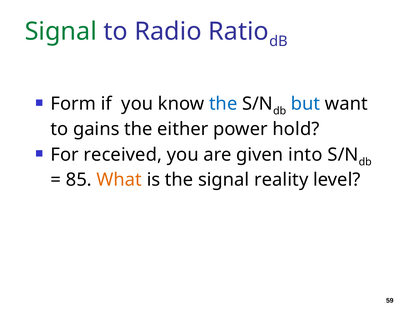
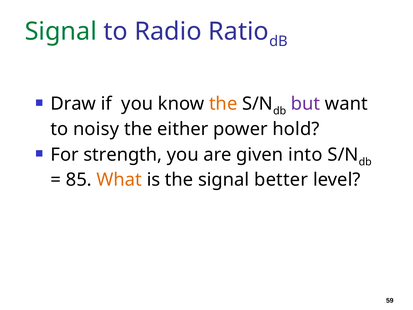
Form: Form -> Draw (73, 104)
the colour: blue -> orange (223, 104)
but colour: blue -> purple (306, 104)
gains: gains -> noisy (96, 129)
received: received -> strength (123, 155)
reality: reality -> better (281, 180)
